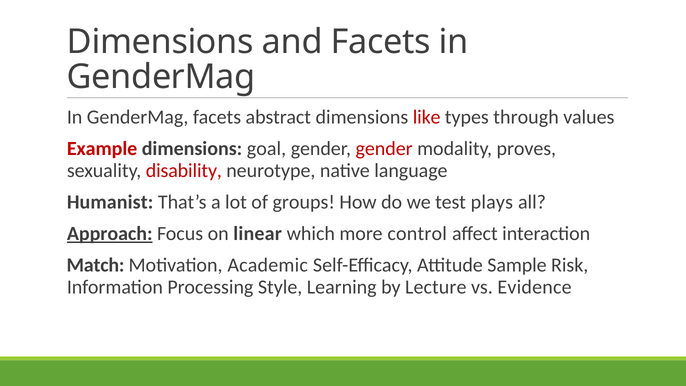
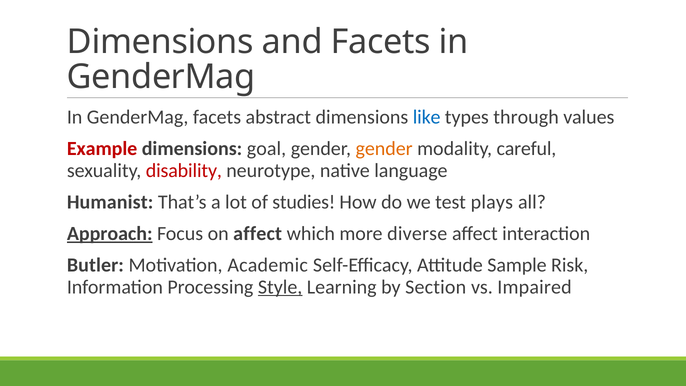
like colour: red -> blue (427, 117)
gender colour: red -> orange (384, 149)
proves: proves -> careful (526, 149)
groups: groups -> studies (304, 202)
on linear: linear -> affect (258, 234)
control: control -> diverse (417, 234)
Match: Match -> Butler (95, 265)
Style underline: none -> present (280, 287)
Lecture: Lecture -> Section (436, 287)
Evidence: Evidence -> Impaired (535, 287)
